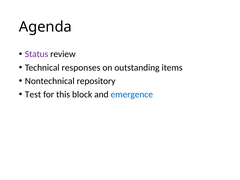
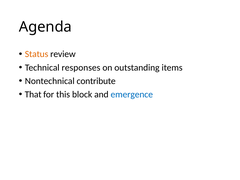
Status colour: purple -> orange (37, 54)
repository: repository -> contribute (96, 81)
Test: Test -> That (33, 94)
